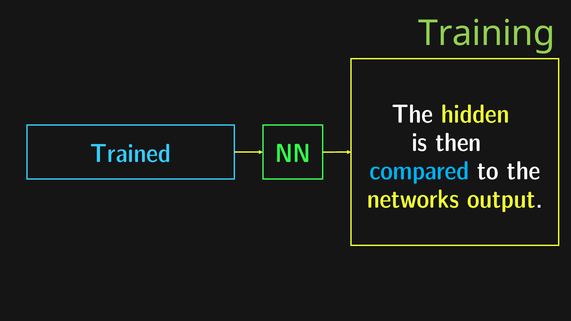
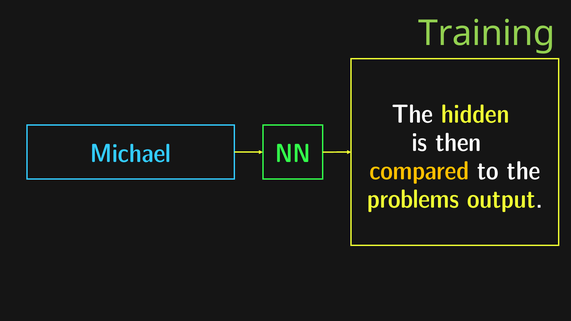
Trained: Trained -> Michael (131, 154)
compared colour: light blue -> yellow (419, 171)
networks: networks -> problems (413, 199)
